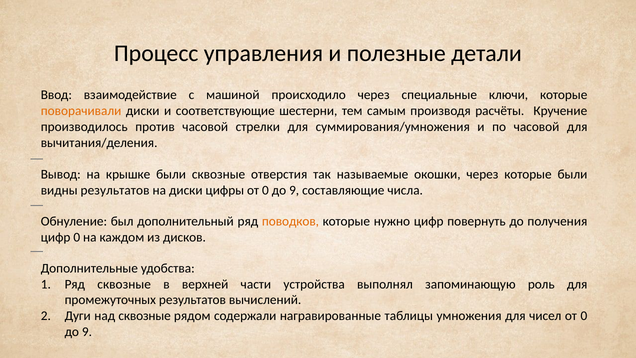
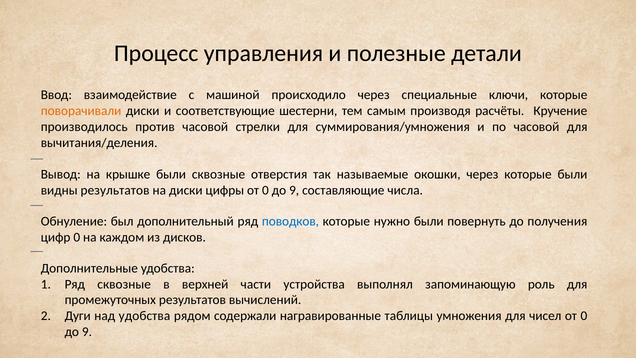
поводков colour: orange -> blue (290, 221)
нужно цифр: цифр -> были (429, 221)
над сквозные: сквозные -> удобства (144, 316)
